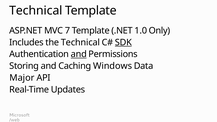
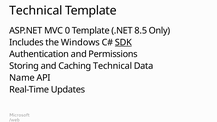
7: 7 -> 0 (67, 31)
1.0: 1.0 -> 8.5 (141, 31)
the Technical: Technical -> Windows (80, 42)
and underline: present -> none (79, 54)
Caching Windows: Windows -> Technical (113, 66)
Major: Major -> Name (22, 78)
